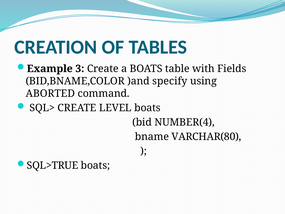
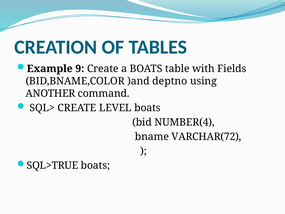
3: 3 -> 9 (80, 69)
specify: specify -> deptno (170, 81)
ABORTED: ABORTED -> ANOTHER (50, 93)
VARCHAR(80: VARCHAR(80 -> VARCHAR(72 (206, 136)
